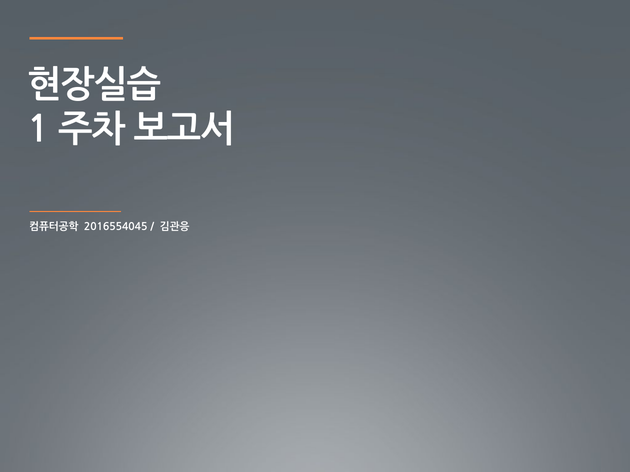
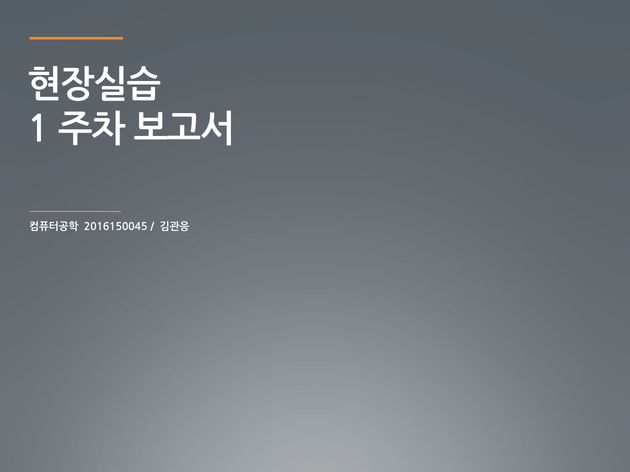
2016554045: 2016554045 -> 2016150045 (116, 227)
